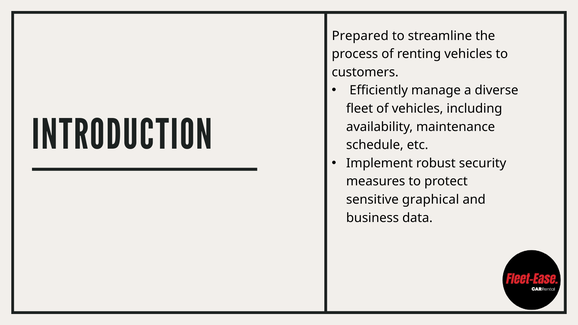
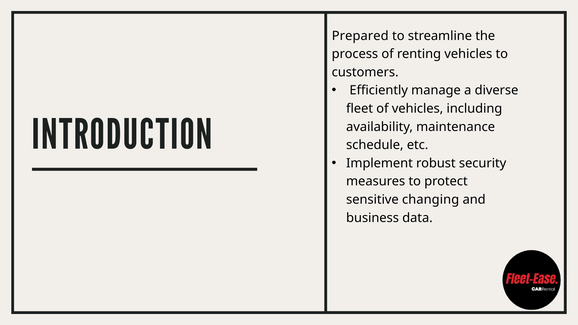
graphical: graphical -> changing (431, 200)
